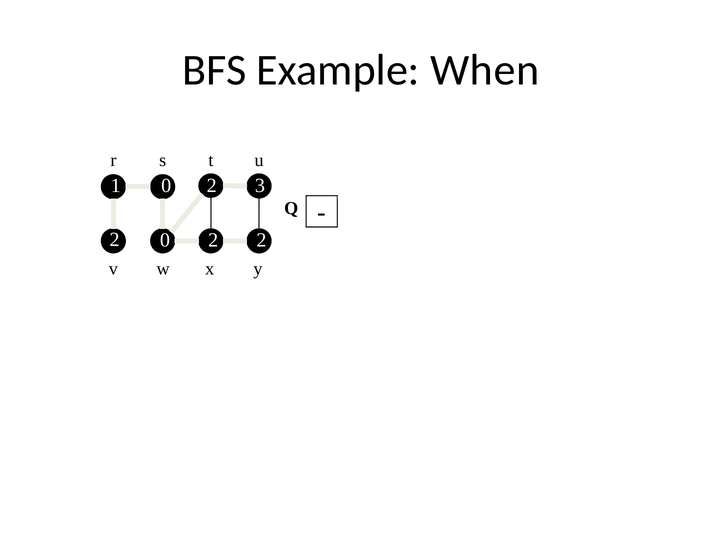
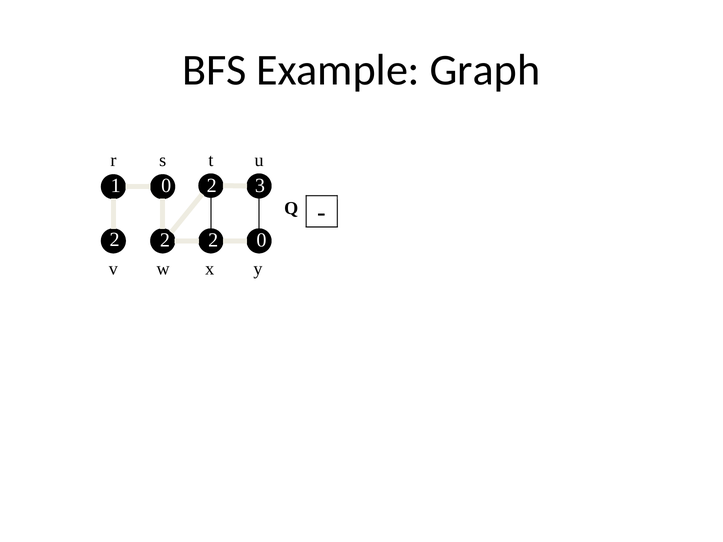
When: When -> Graph (485, 70)
0: 0 -> 2 (165, 240)
2 2: 2 -> 0 (261, 240)
